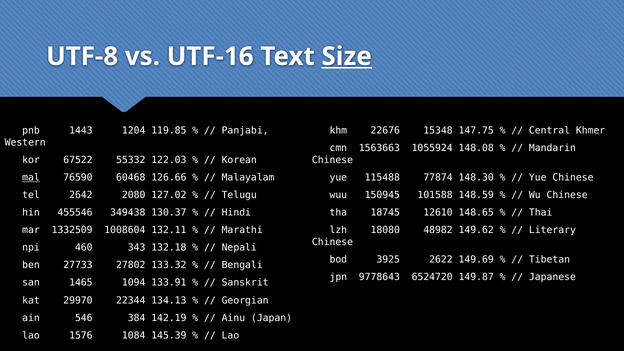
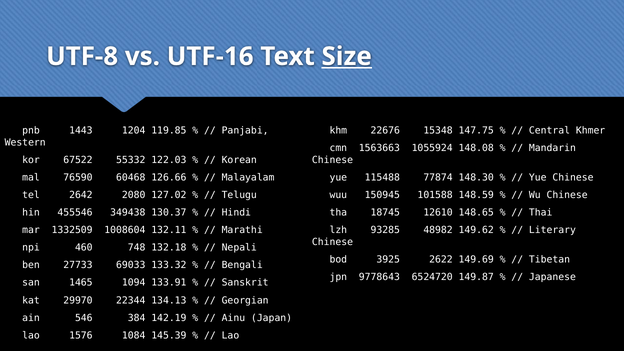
mal underline: present -> none (31, 177)
18080: 18080 -> 93285 (385, 230)
343: 343 -> 748 (137, 248)
27802: 27802 -> 69033 (131, 265)
